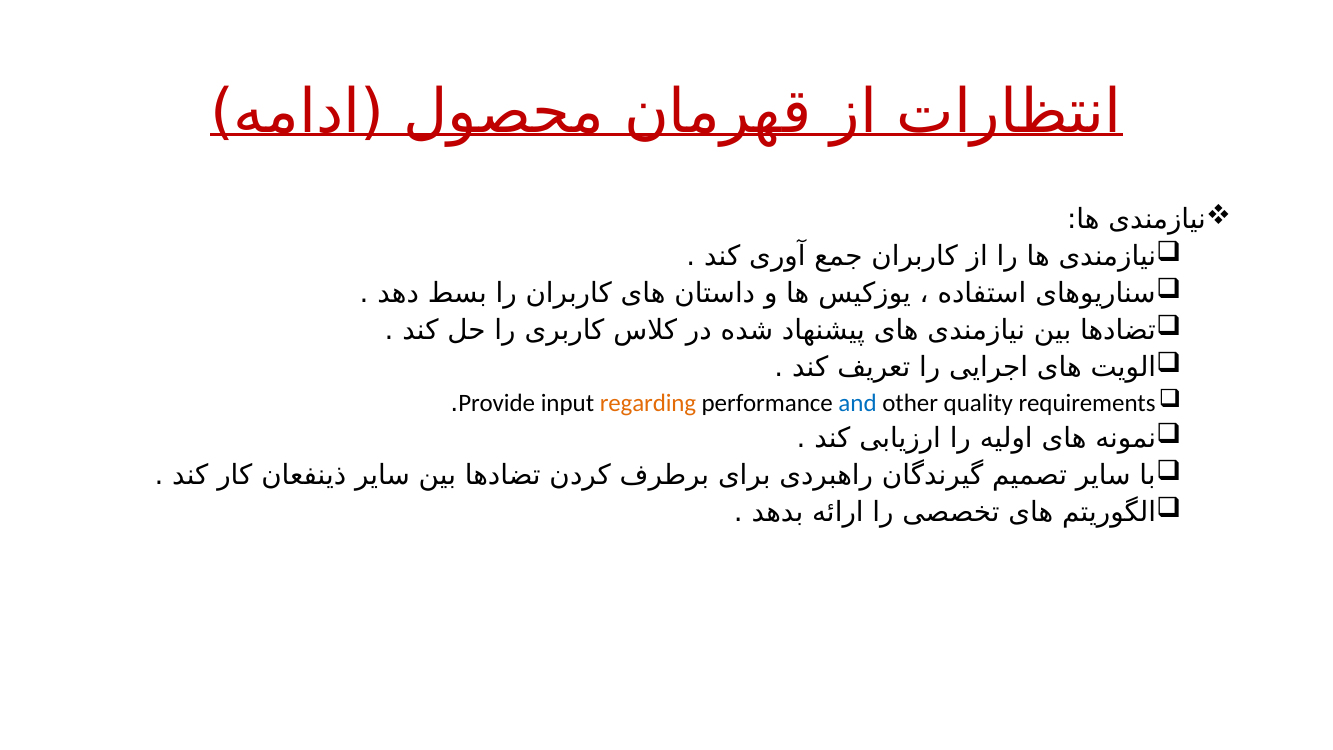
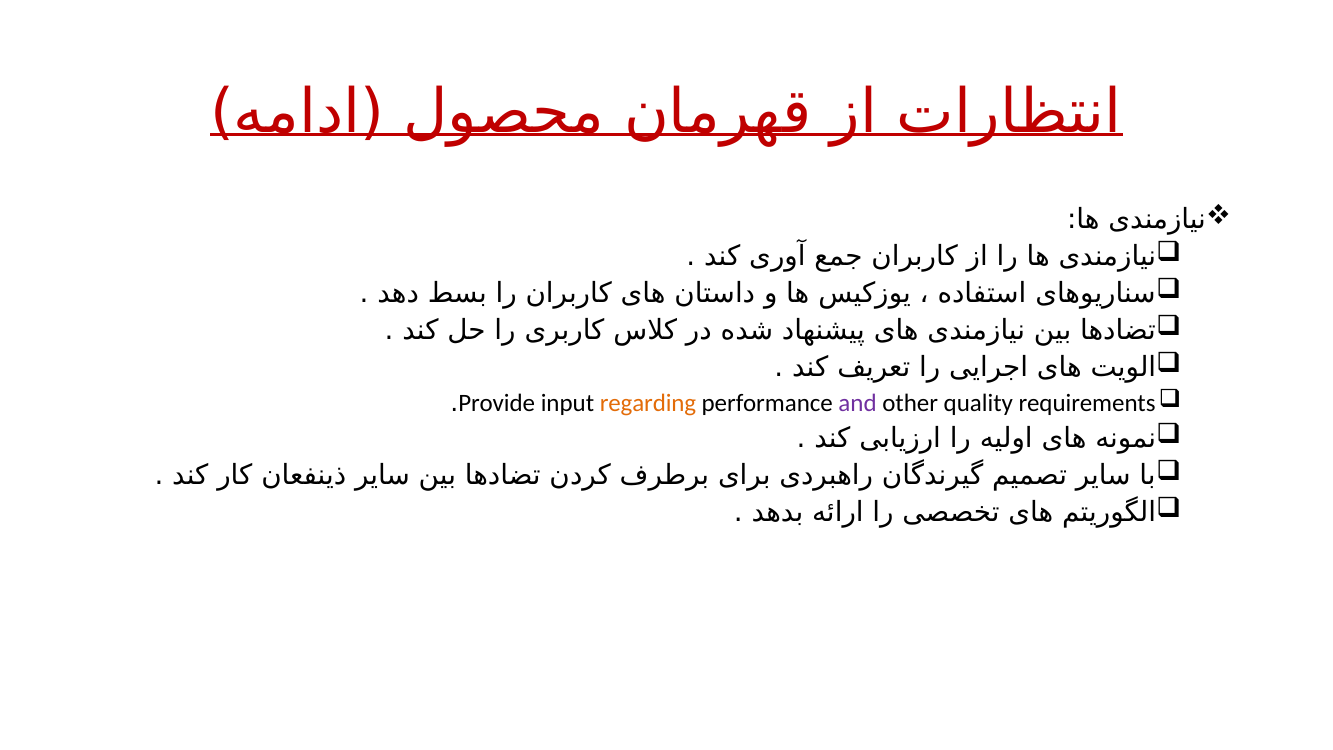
and colour: blue -> purple (858, 403)
